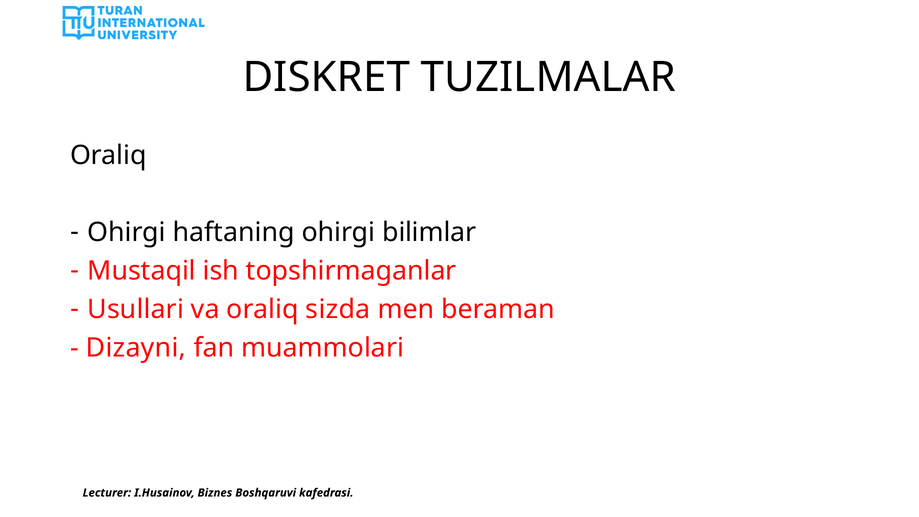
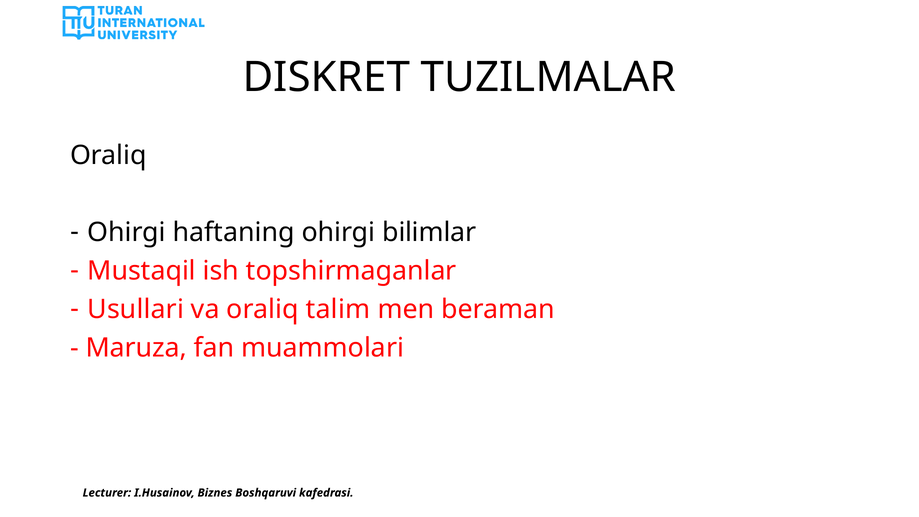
sizda: sizda -> talim (338, 310)
Dizayni: Dizayni -> Maruza (136, 348)
